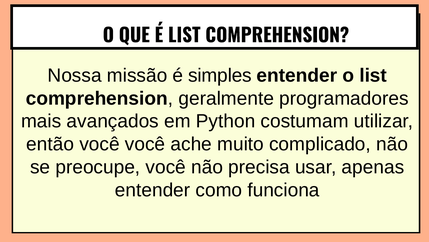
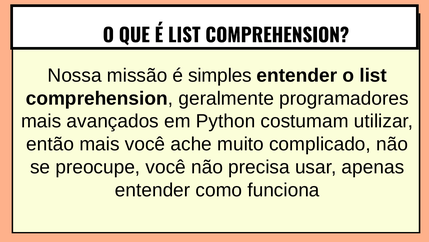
então você: você -> mais (99, 144)
